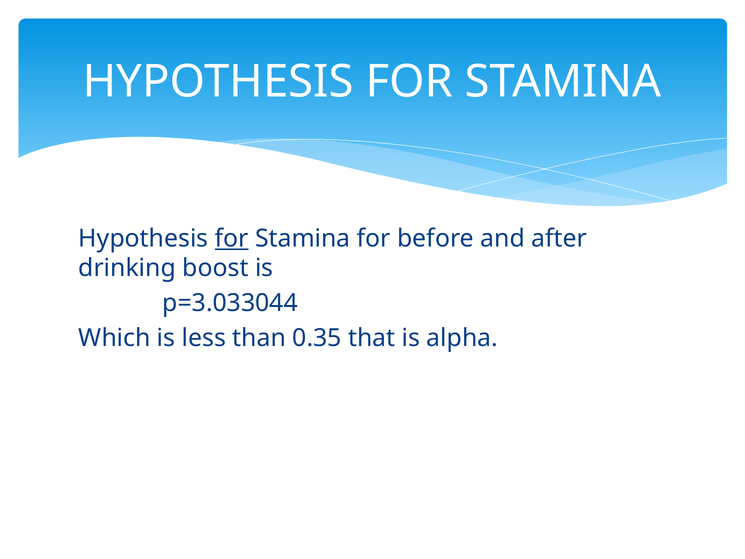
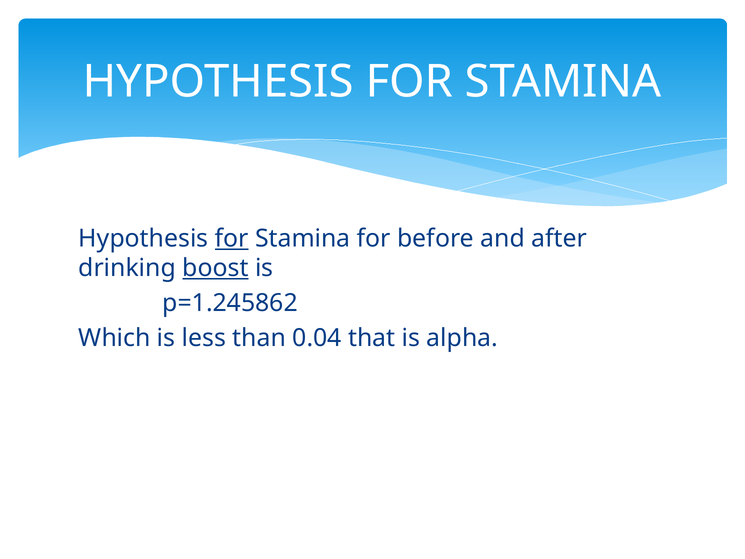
boost underline: none -> present (215, 268)
p=3.033044: p=3.033044 -> p=1.245862 (230, 303)
0.35: 0.35 -> 0.04 (317, 338)
